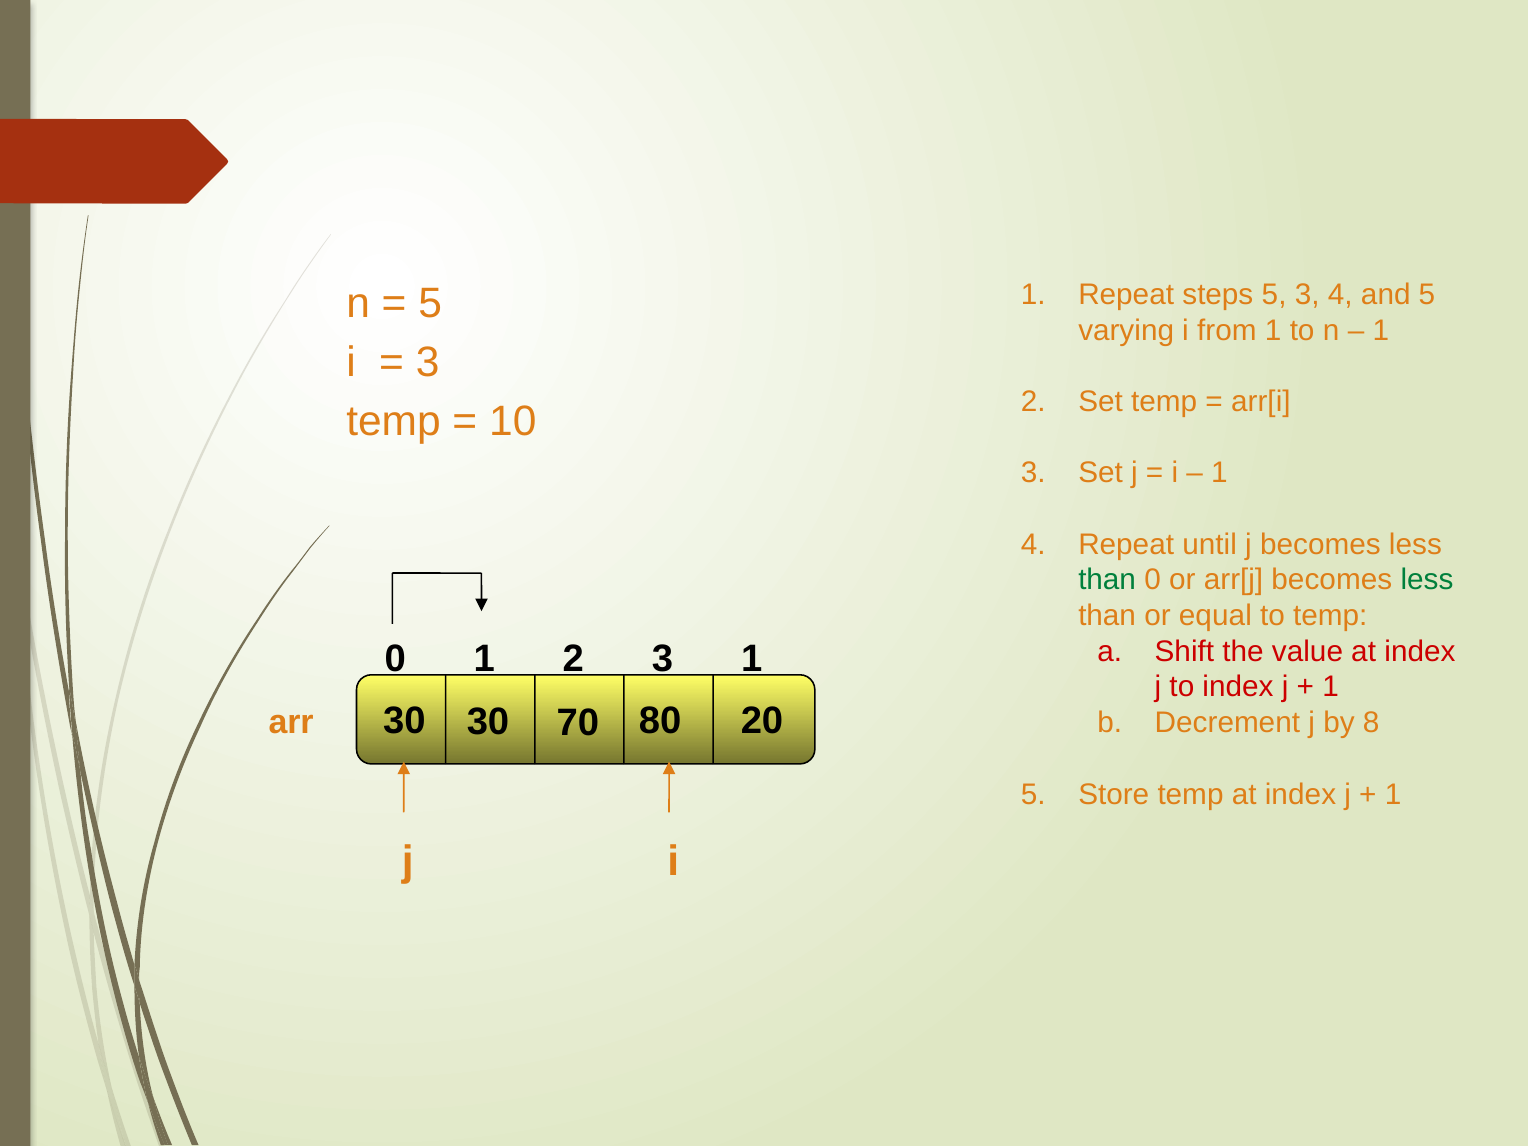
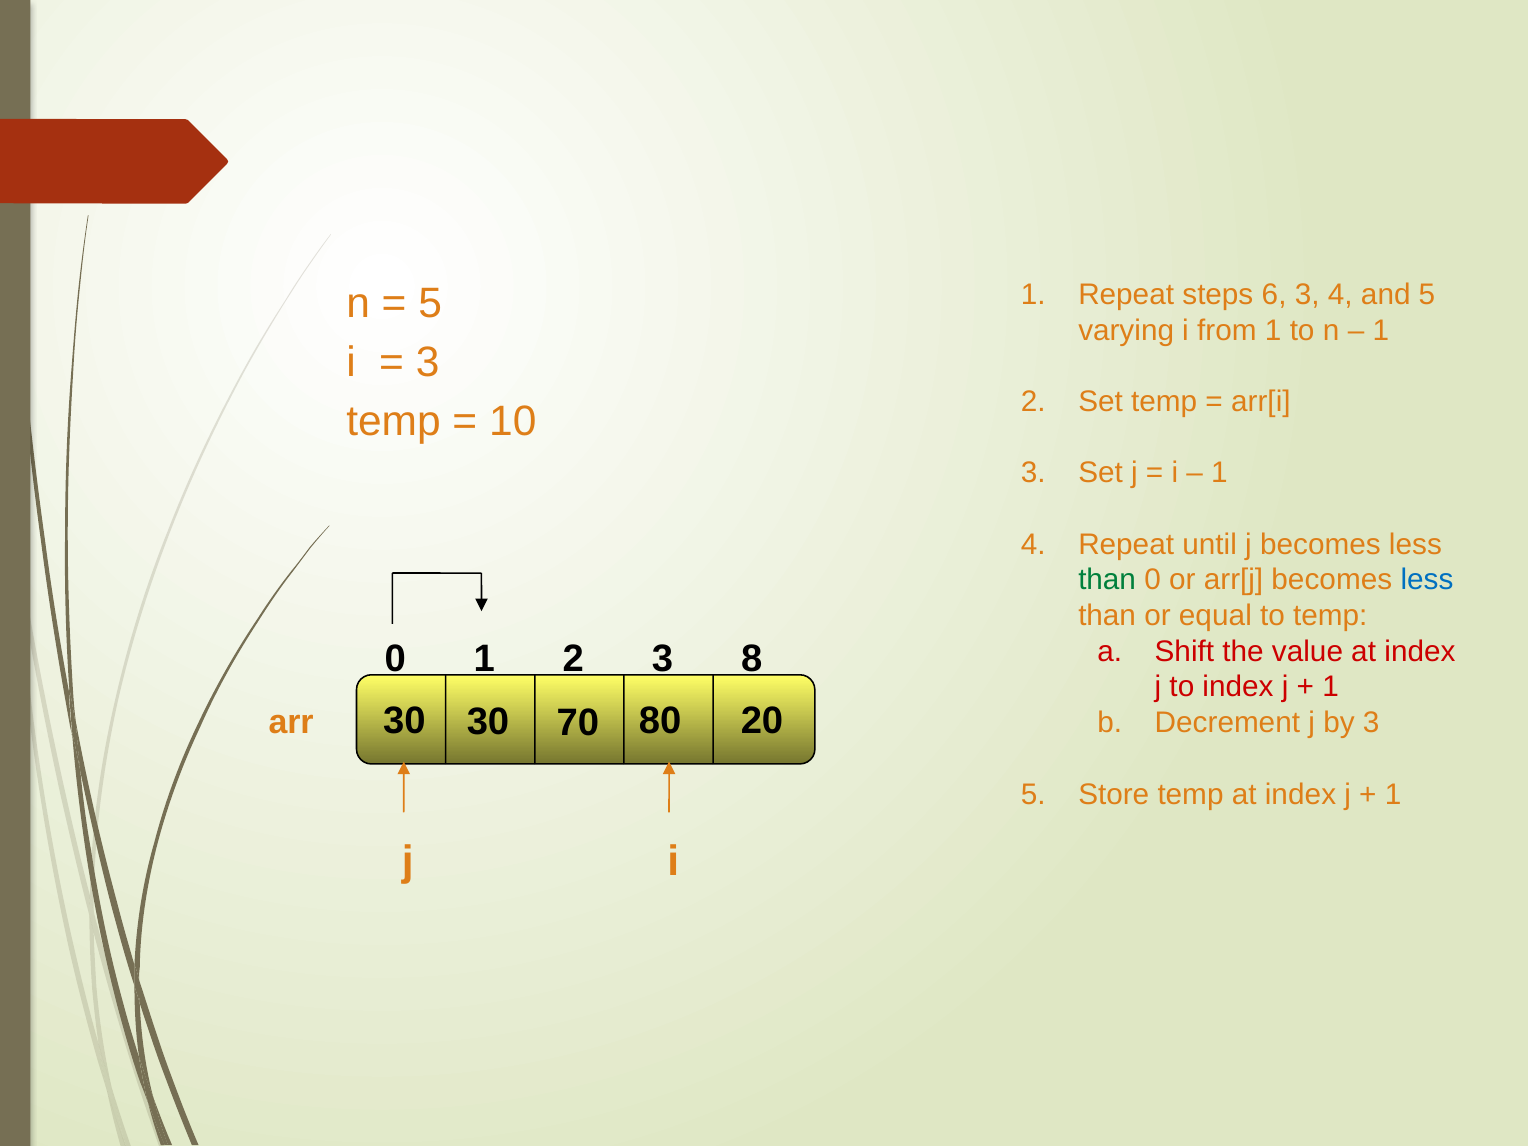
steps 5: 5 -> 6 (1274, 295)
less colour: green -> blue (1427, 580)
0 1: 1 -> 8 (752, 659)
by 8: 8 -> 3 (1371, 723)
